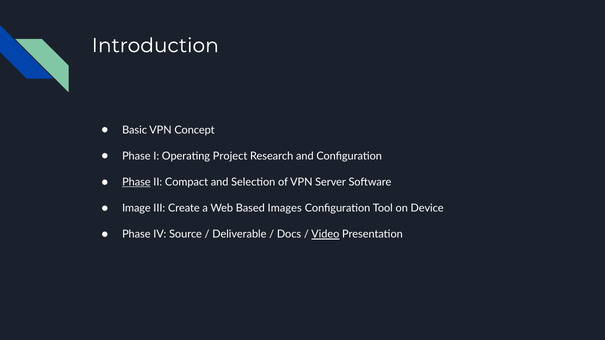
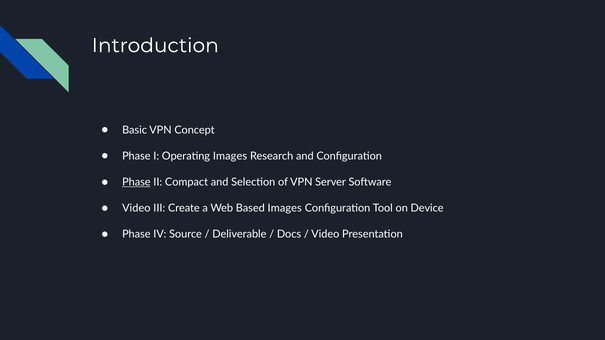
Operating Project: Project -> Images (230, 156)
Image: Image -> Video (136, 208)
Video underline: present -> none (325, 235)
